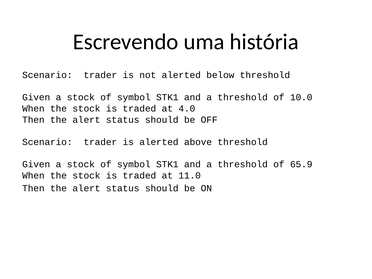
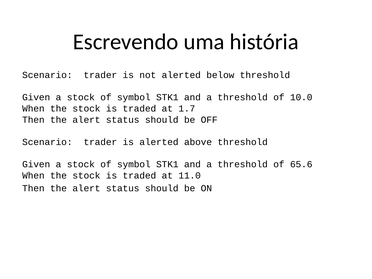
4.0: 4.0 -> 1.7 (187, 109)
65.9: 65.9 -> 65.6 (301, 164)
